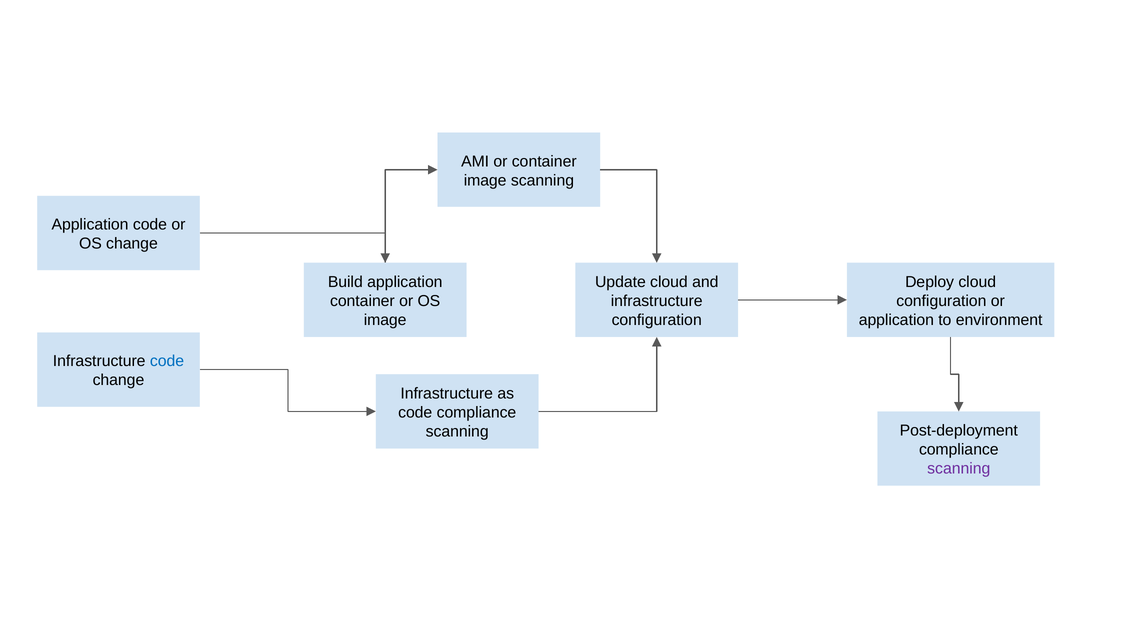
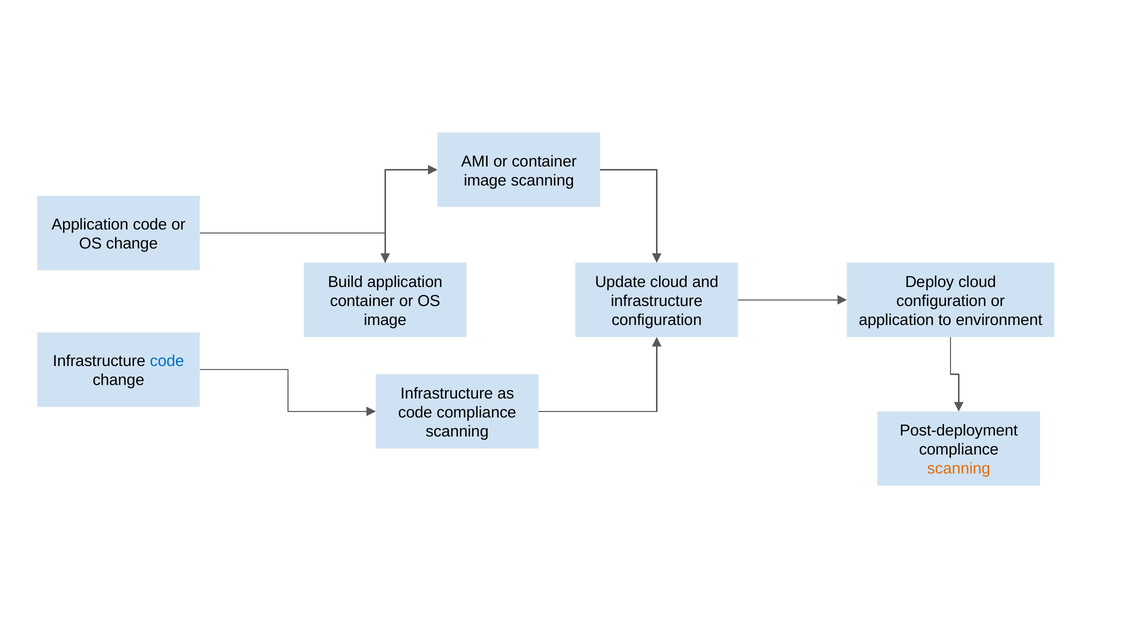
scanning colour: purple -> orange (959, 469)
